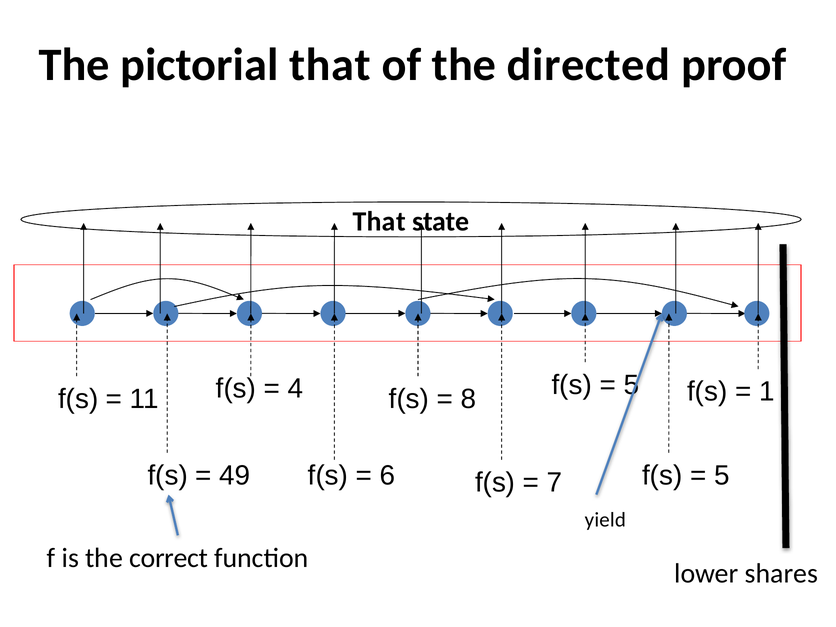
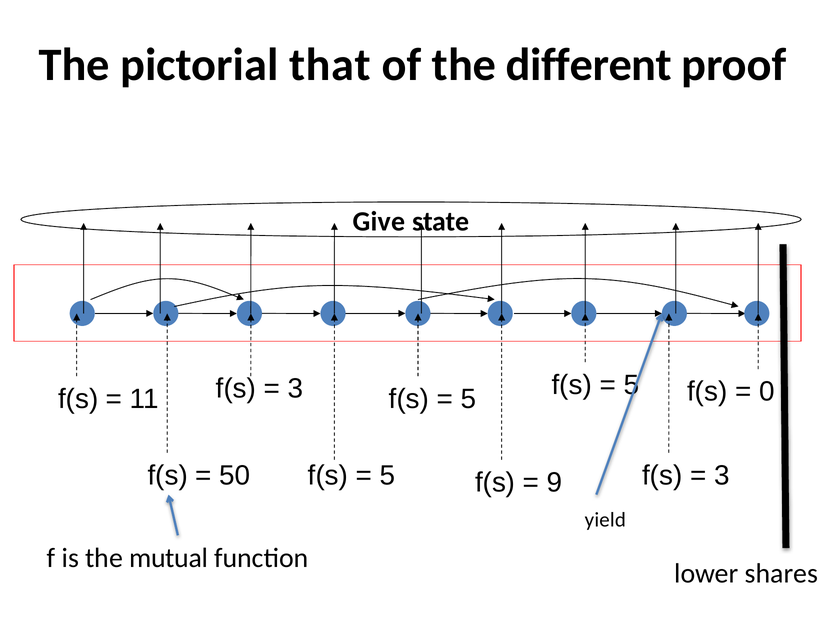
directed: directed -> different (589, 65)
That: That -> Give (379, 221)
4: 4 -> 3 (295, 389)
1: 1 -> 0 (767, 392)
8: 8 -> 5 (468, 399)
49: 49 -> 50 (235, 476)
6: 6 -> 5 (387, 476)
5: 5 -> 3 (722, 476)
7: 7 -> 9 (555, 483)
correct: correct -> mutual (169, 558)
